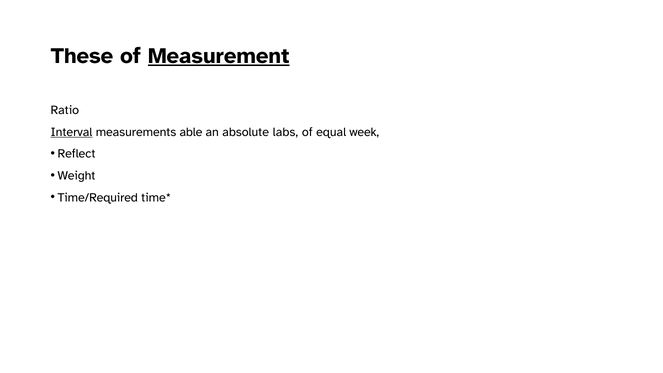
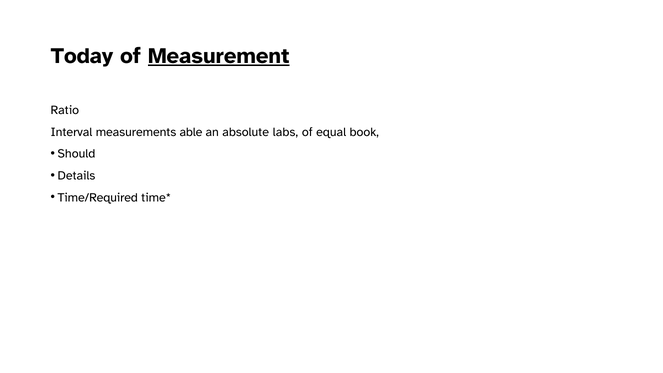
These: These -> Today (82, 56)
Interval underline: present -> none (71, 132)
week: week -> book (364, 132)
Reflect: Reflect -> Should (76, 154)
Weight: Weight -> Details (76, 176)
